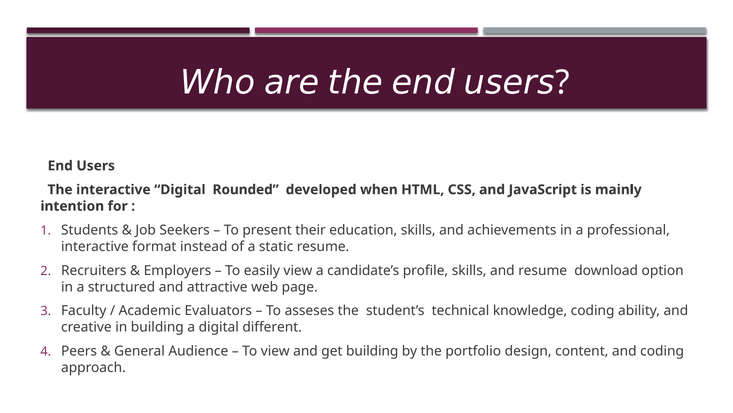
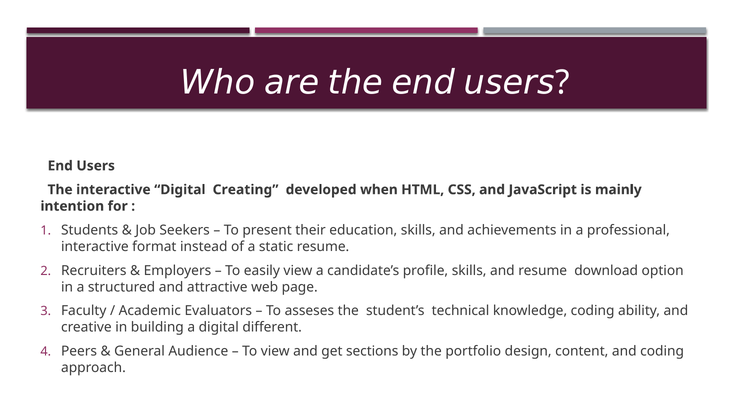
Rounded: Rounded -> Creating (246, 189)
get building: building -> sections (372, 351)
